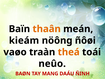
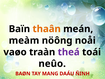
kieám: kieám -> meàm (24, 40)
ñôøi: ñôøi -> noåi (85, 40)
theá colour: orange -> purple (69, 52)
